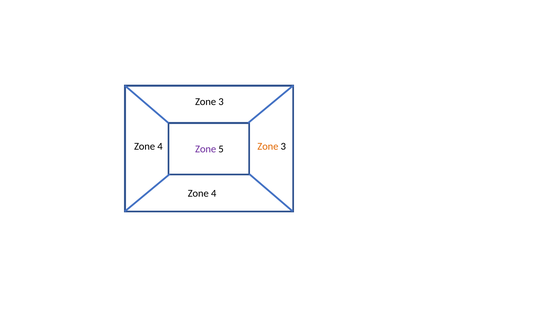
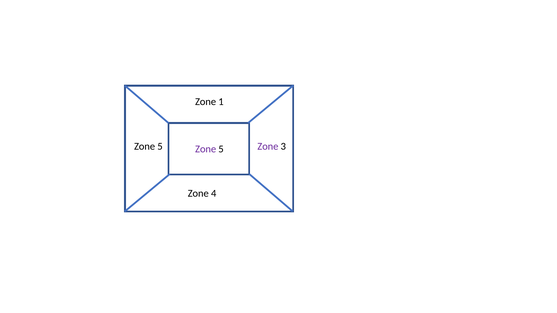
3: 3 -> 1 (221, 102)
4: 4 -> 5 (160, 147)
Zone colour: orange -> purple (268, 147)
